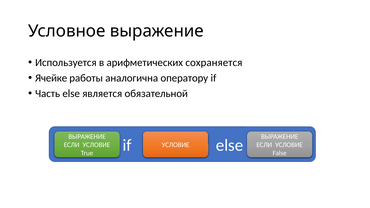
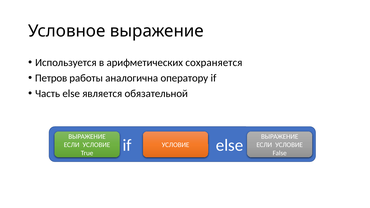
Ячейке: Ячейке -> Петров (51, 78)
